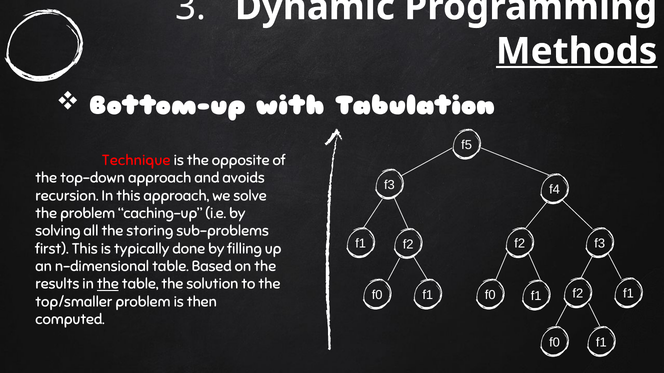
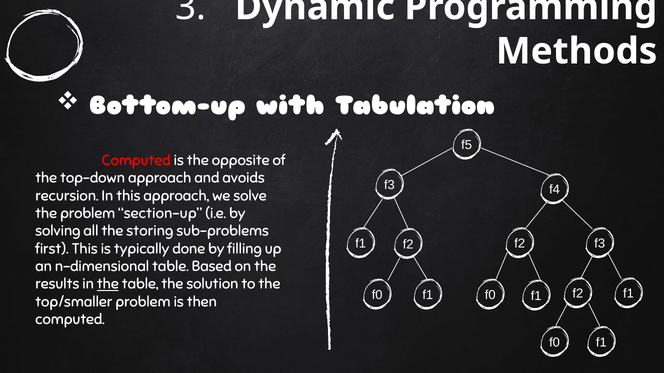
Methods underline: present -> none (577, 51)
Technique: Technique -> Computed (136, 161)
caching-up: caching-up -> section-up (160, 214)
